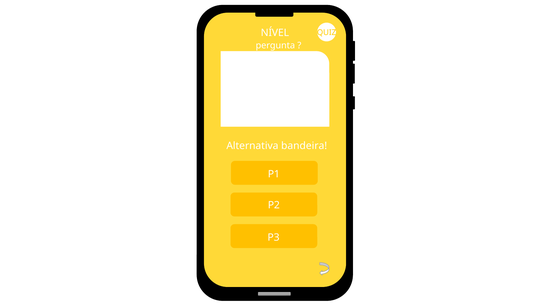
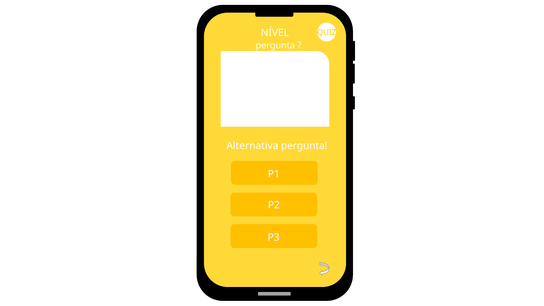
Alternativa bandeira: bandeira -> pergunta (304, 146)
